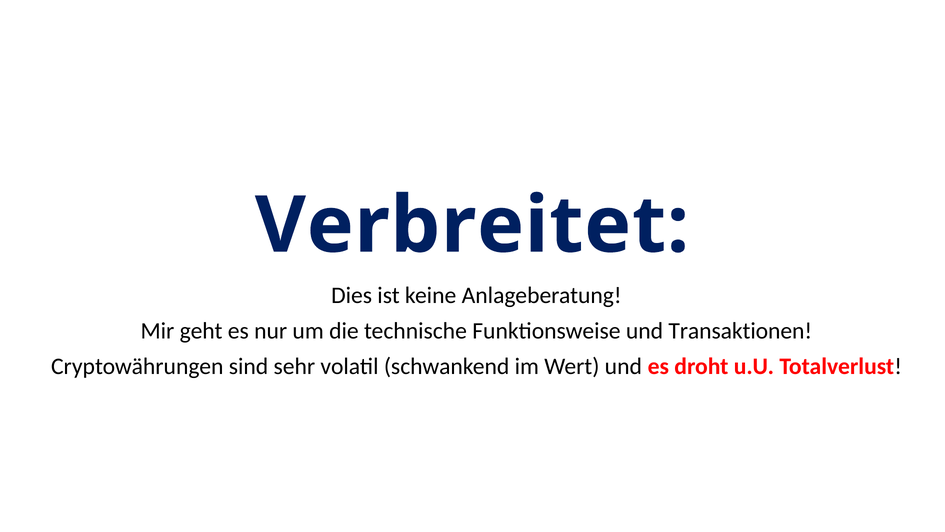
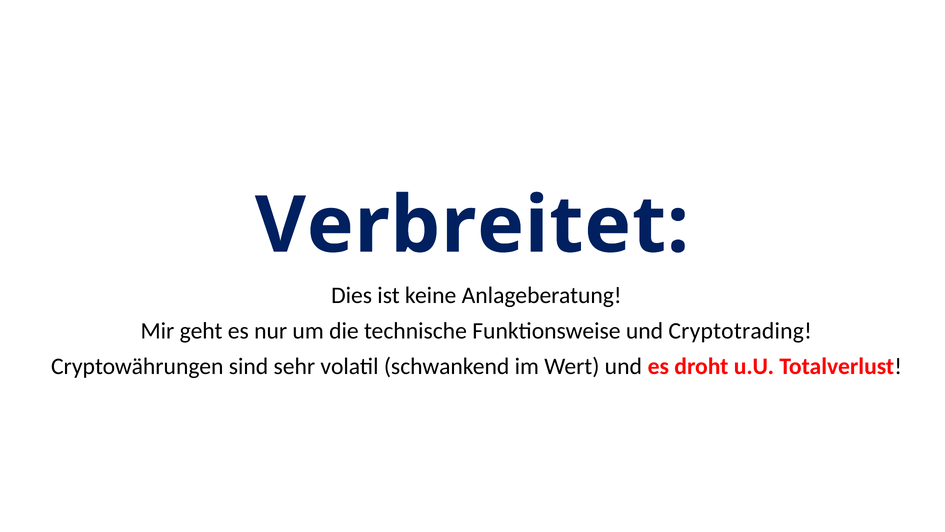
Transaktionen: Transaktionen -> Cryptotrading (740, 331)
